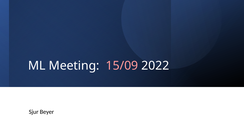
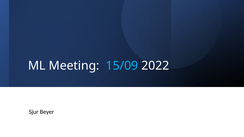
15/09 colour: pink -> light blue (122, 66)
